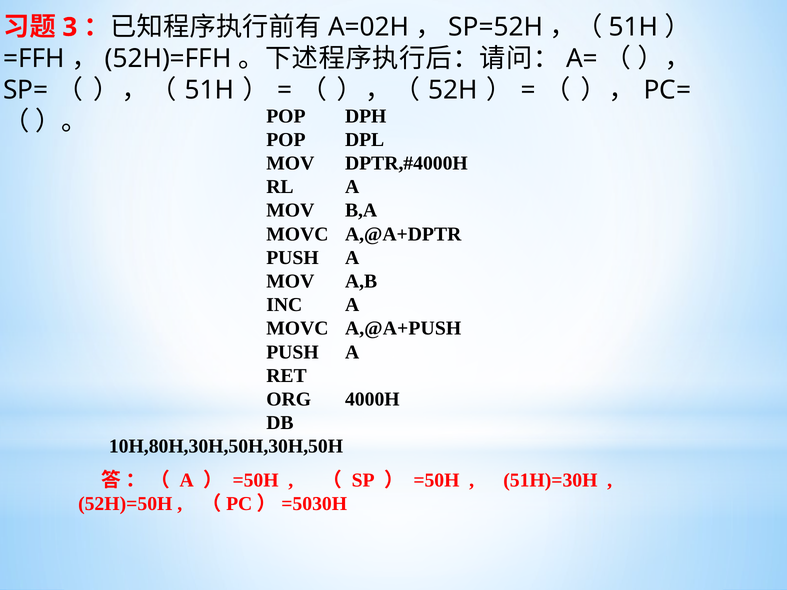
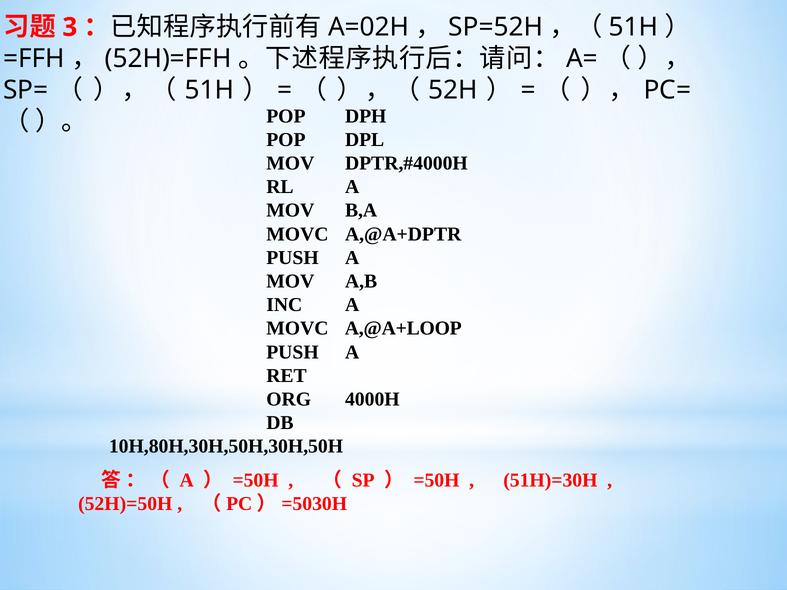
A,@A+PUSH: A,@A+PUSH -> A,@A+LOOP (403, 329)
